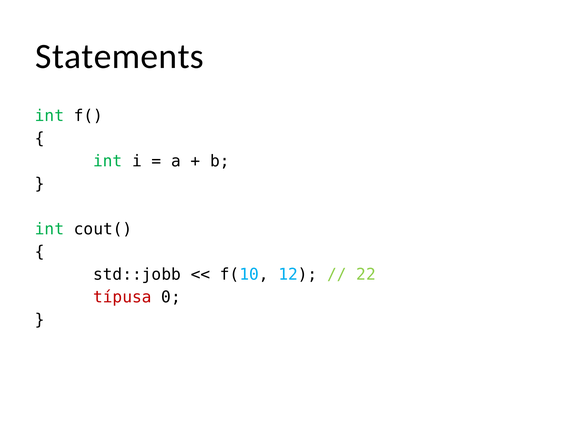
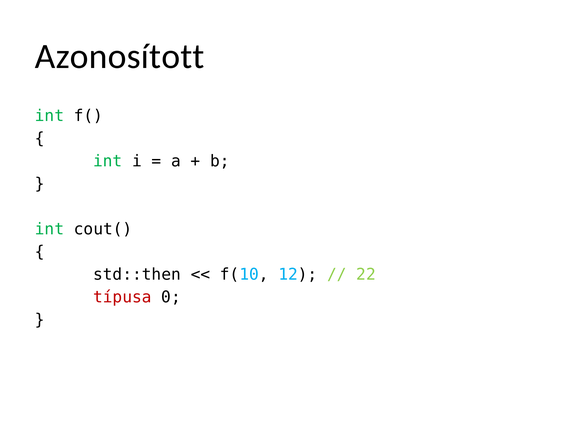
Statements: Statements -> Azonosított (120, 56)
std::jobb: std::jobb -> std::then (137, 274)
